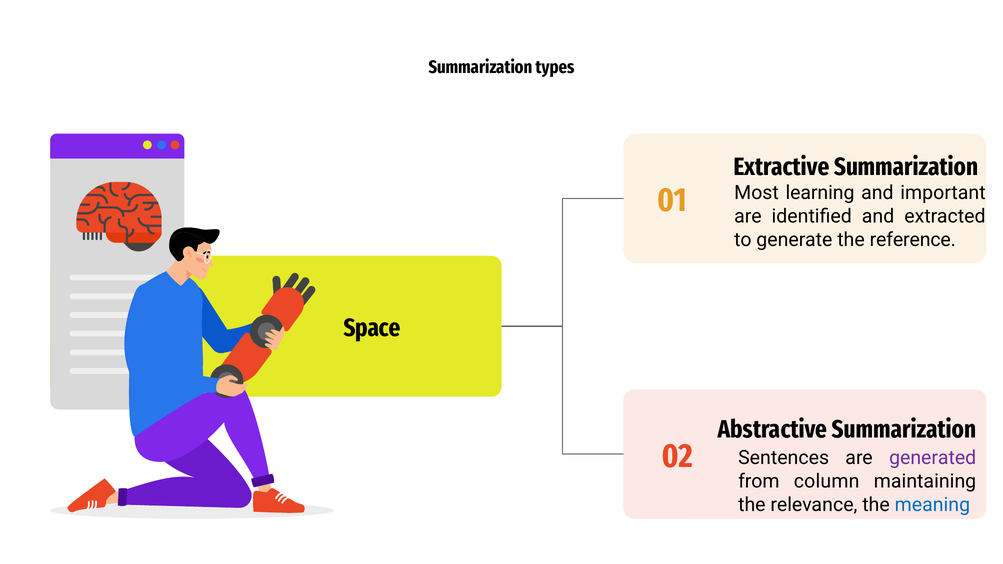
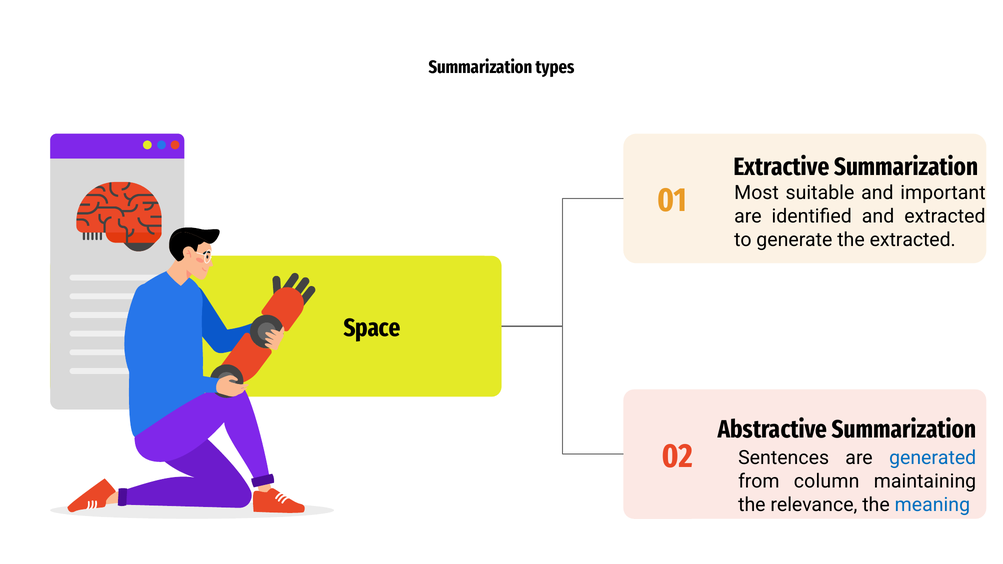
learning: learning -> suitable (820, 193)
the reference: reference -> extracted (913, 240)
generated colour: purple -> blue (933, 458)
